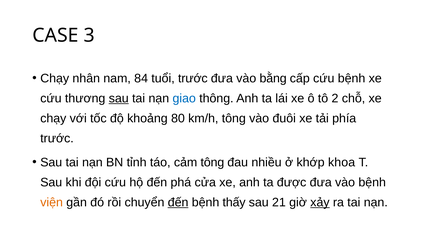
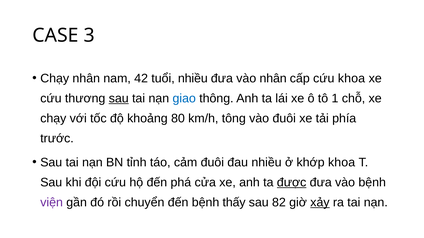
84: 84 -> 42 (141, 79)
tuổi trước: trước -> nhiều (193, 79)
vào bằng: bằng -> nhân (273, 79)
cứu bệnh: bệnh -> khoa (352, 79)
2: 2 -> 1 (335, 99)
cảm tông: tông -> đuôi (212, 163)
được underline: none -> present (292, 183)
viện colour: orange -> purple (52, 203)
đến underline: present -> none (178, 203)
21: 21 -> 82 (279, 203)
